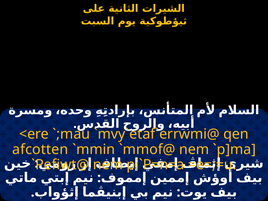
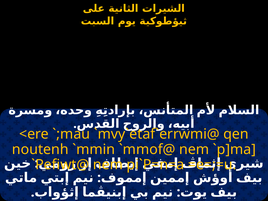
afcotten: afcotten -> noutenh (40, 149)
